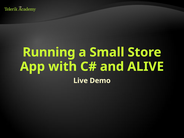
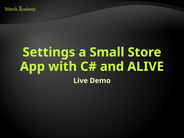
Running: Running -> Settings (49, 52)
